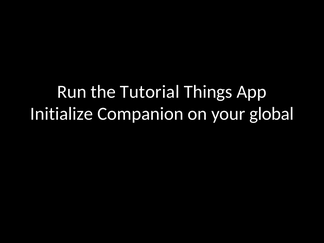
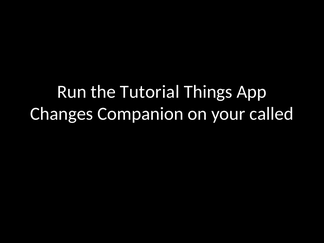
Initialize: Initialize -> Changes (62, 114)
global: global -> called (271, 114)
